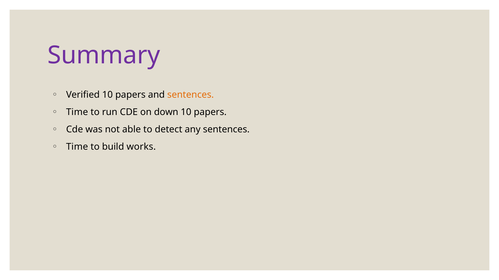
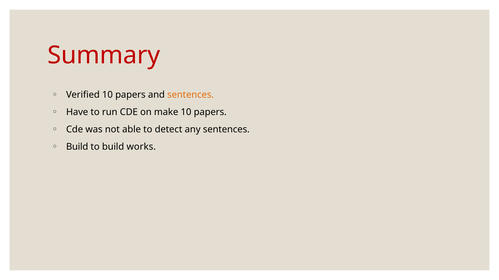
Summary colour: purple -> red (104, 55)
Time: Time -> Have (77, 112)
down: down -> make (166, 112)
Time: Time -> Build (77, 147)
